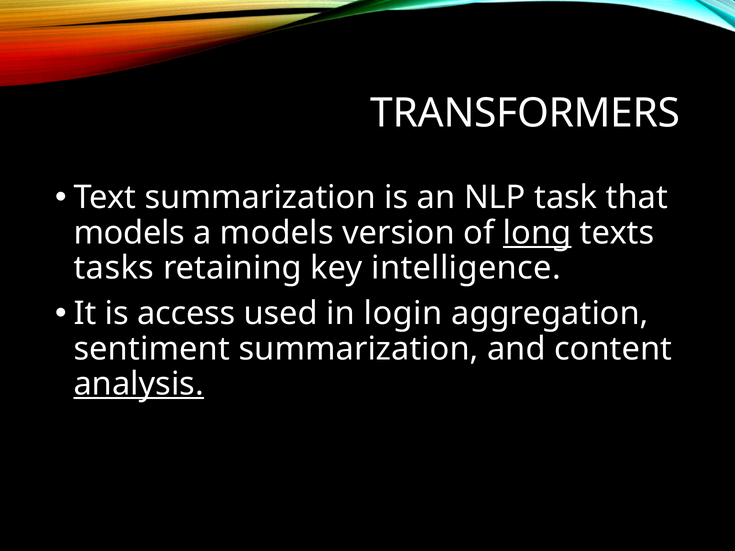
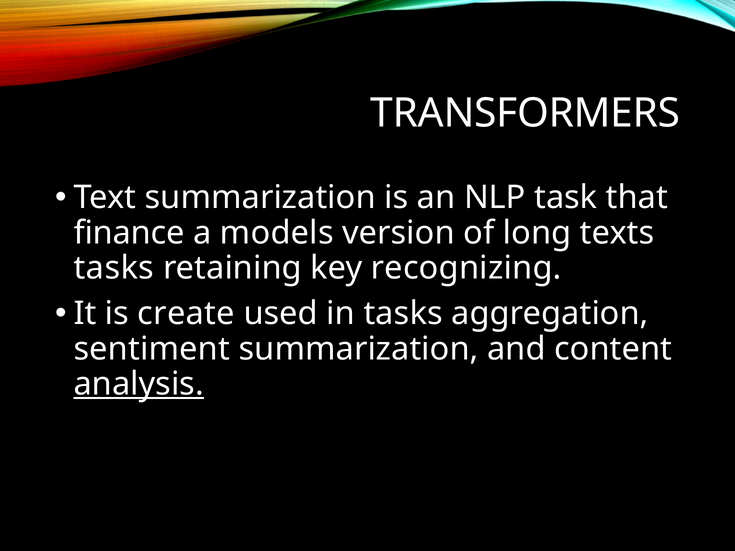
models: models -> finance (129, 233)
long underline: present -> none (537, 233)
intelligence: intelligence -> recognizing (466, 268)
access: access -> create (186, 314)
in login: login -> tasks (403, 314)
